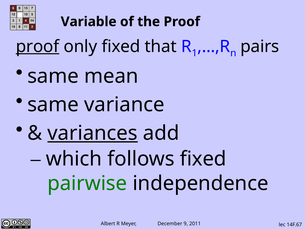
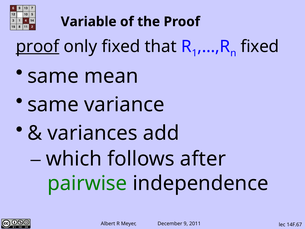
pairs: pairs -> fixed (260, 46)
variances underline: present -> none (93, 133)
follows fixed: fixed -> after (203, 159)
